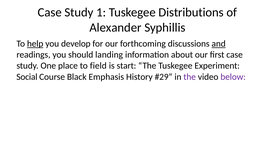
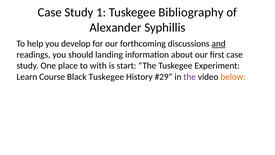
Distributions: Distributions -> Bibliography (191, 12)
help underline: present -> none (35, 44)
field: field -> with (98, 66)
Social: Social -> Learn (27, 77)
Black Emphasis: Emphasis -> Tuskegee (106, 77)
below colour: purple -> orange (233, 77)
